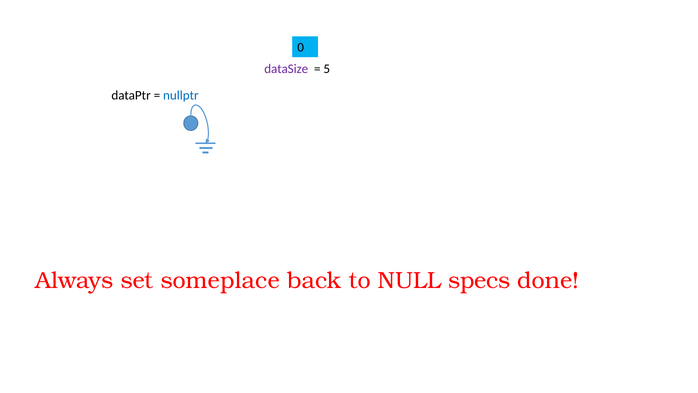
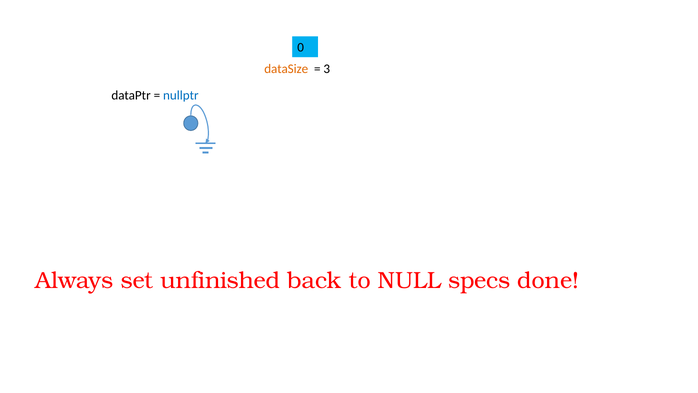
dataSize colour: purple -> orange (286, 69)
5: 5 -> 3 (327, 69)
someplace: someplace -> unfinished (220, 280)
